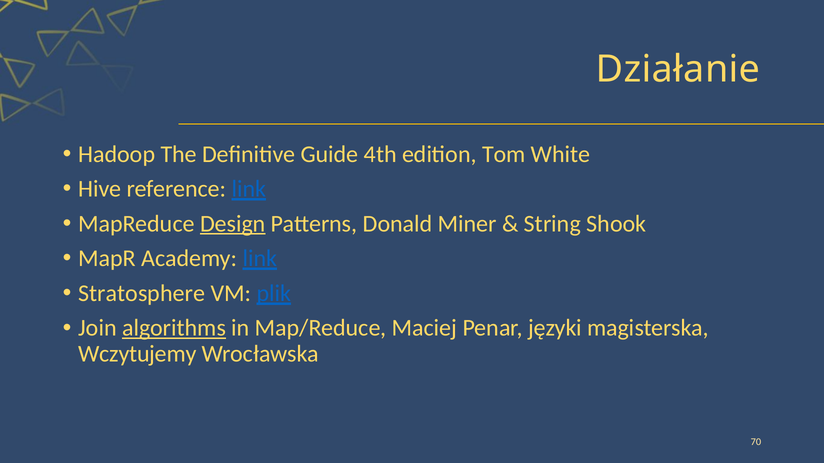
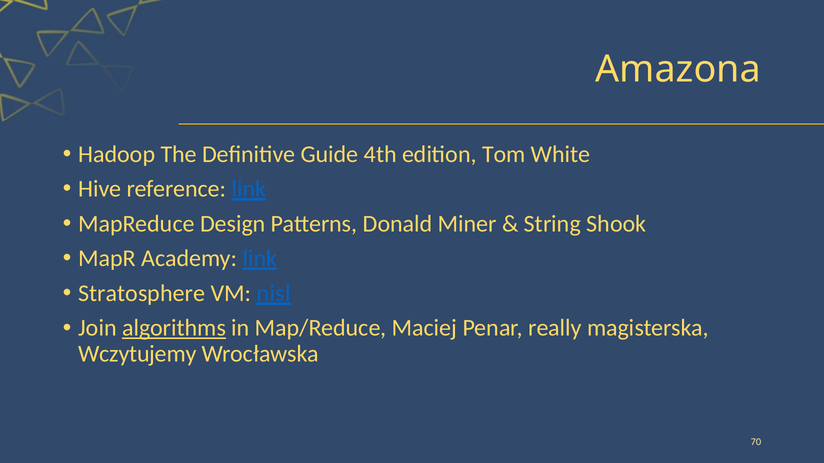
Działanie: Działanie -> Amazona (678, 69)
Design underline: present -> none (233, 224)
plik: plik -> nisl (274, 294)
języki: języki -> really (555, 328)
